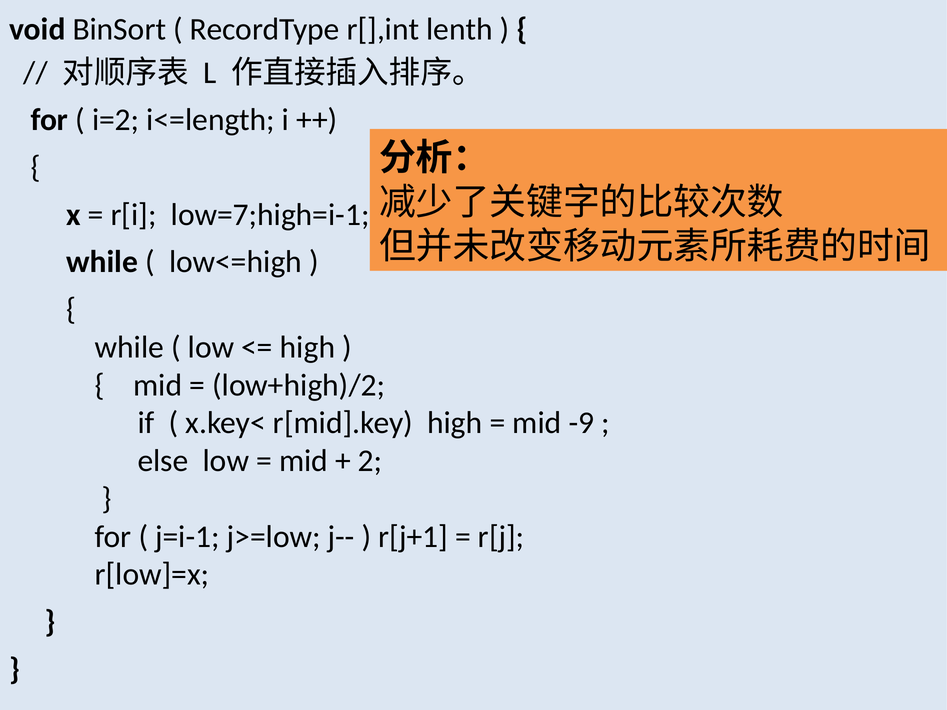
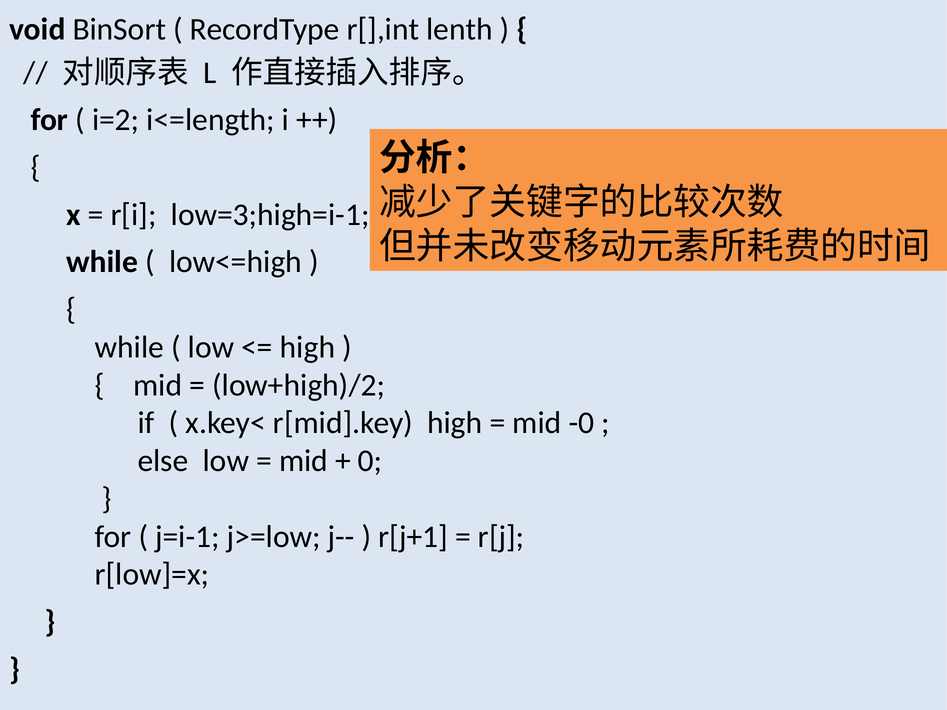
low=7;high=i-1: low=7;high=i-1 -> low=3;high=i-1 (270, 215)
-9: -9 -> -0 (581, 423)
2: 2 -> 0 (370, 461)
